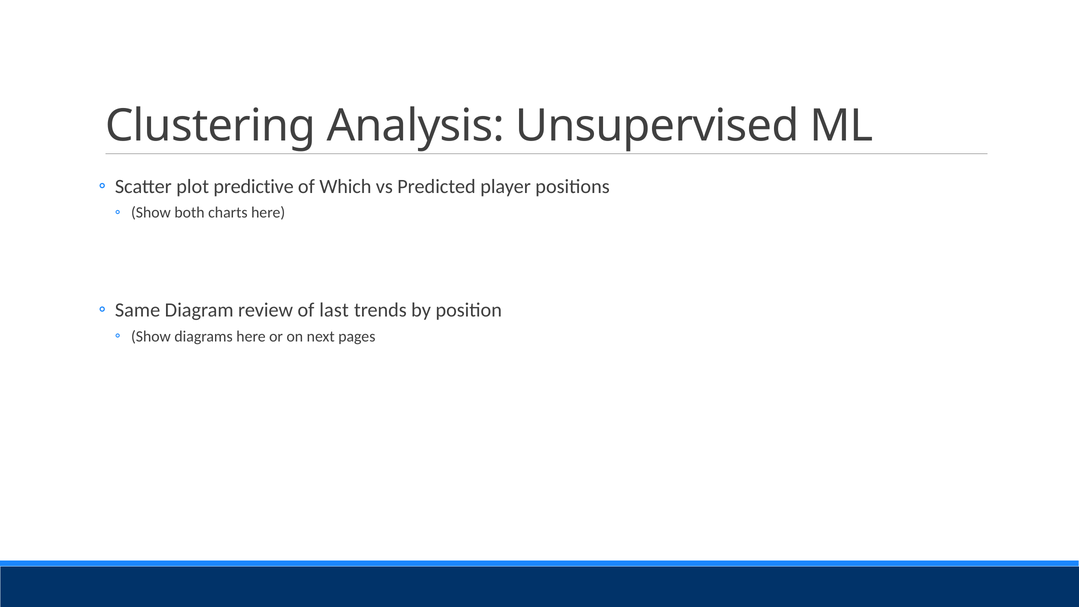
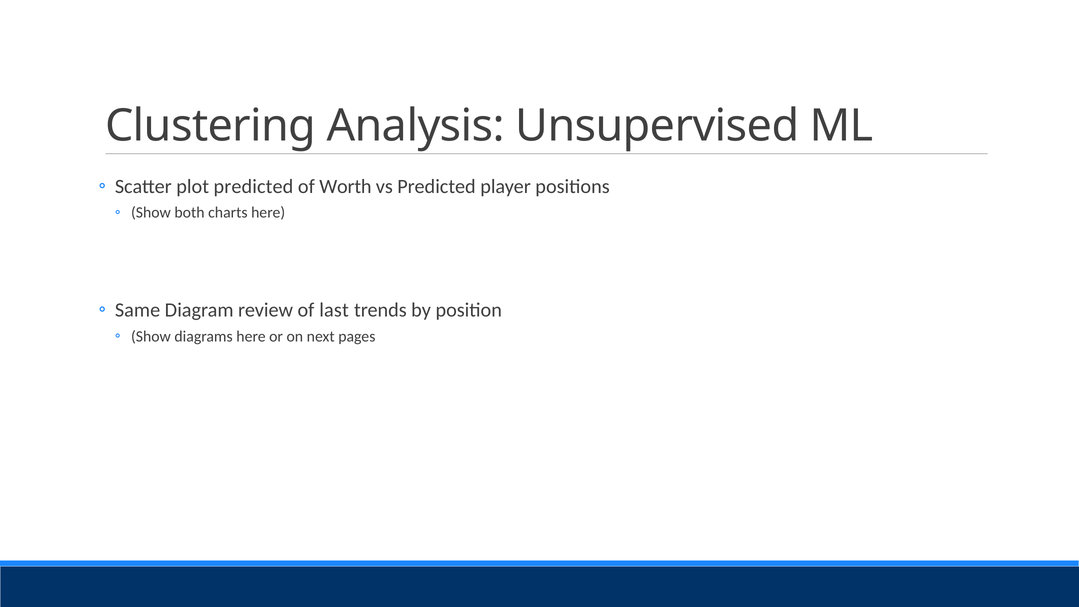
plot predictive: predictive -> predicted (253, 186)
Which: Which -> Worth (345, 186)
